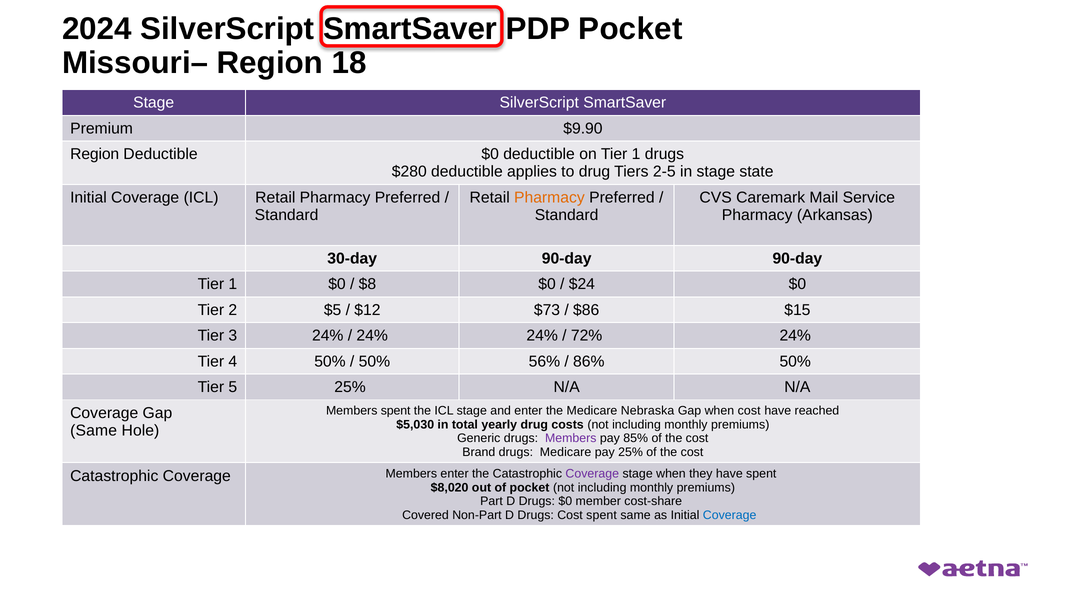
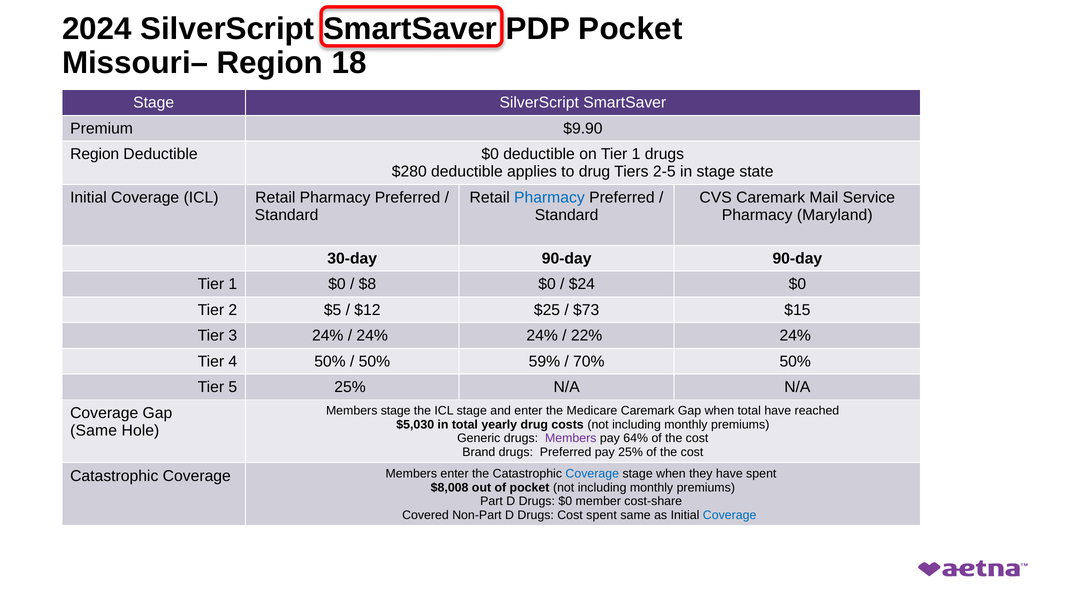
Pharmacy colour: orange -> blue (549, 198)
Arkansas: Arkansas -> Maryland (835, 215)
$73: $73 -> $25 (547, 310)
$86: $86 -> $73 (586, 310)
72%: 72% -> 22% (587, 336)
56%: 56% -> 59% (544, 362)
86%: 86% -> 70% (589, 362)
Members spent: spent -> stage (396, 411)
Medicare Nebraska: Nebraska -> Caremark (648, 411)
when cost: cost -> total (749, 411)
85%: 85% -> 64% (636, 438)
drugs Medicare: Medicare -> Preferred (566, 452)
Coverage colour: purple -> blue (592, 474)
$8,020: $8,020 -> $8,008 (450, 488)
